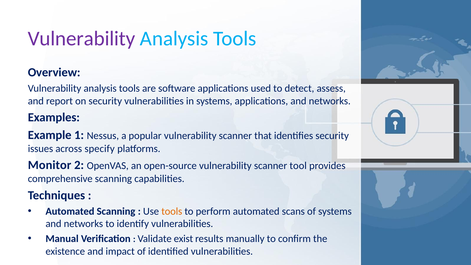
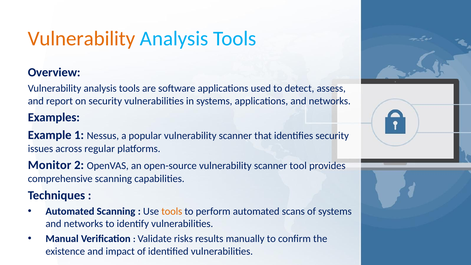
Vulnerability colour: purple -> orange (82, 39)
specify: specify -> regular (100, 149)
exist: exist -> risks (183, 239)
